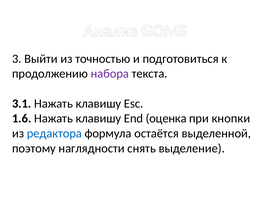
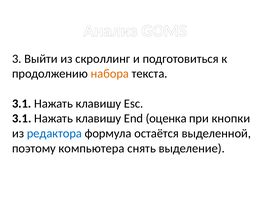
точностью: точностью -> скроллинг (103, 59)
набора colour: purple -> orange (110, 74)
1.6: 1.6 -> 3.1 (22, 118)
наглядности: наглядности -> компьютера (92, 148)
